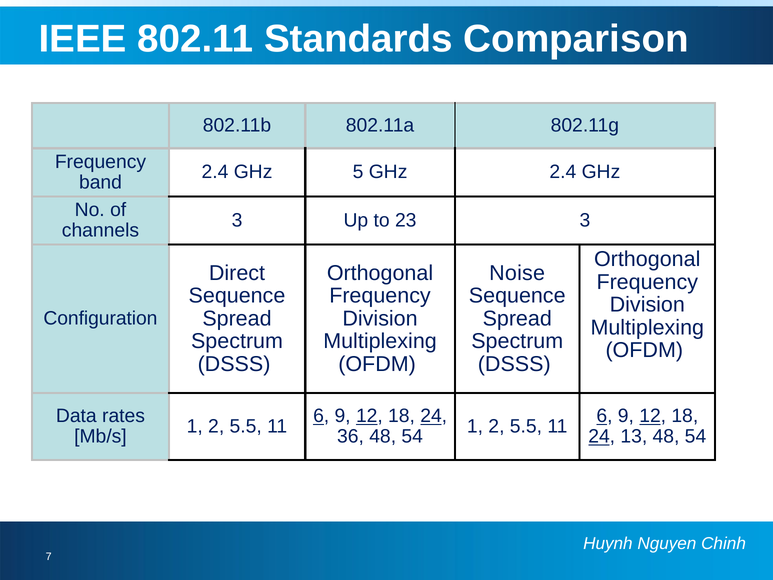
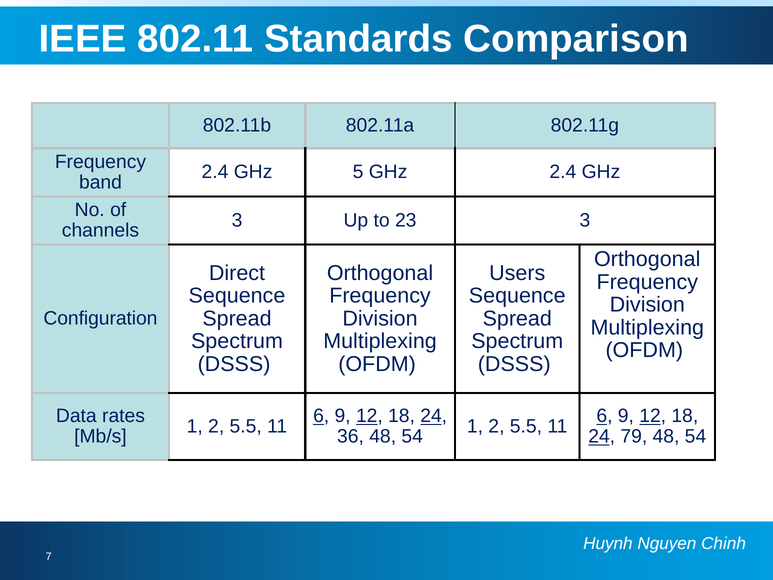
Noise: Noise -> Users (517, 273)
13: 13 -> 79 (634, 436)
